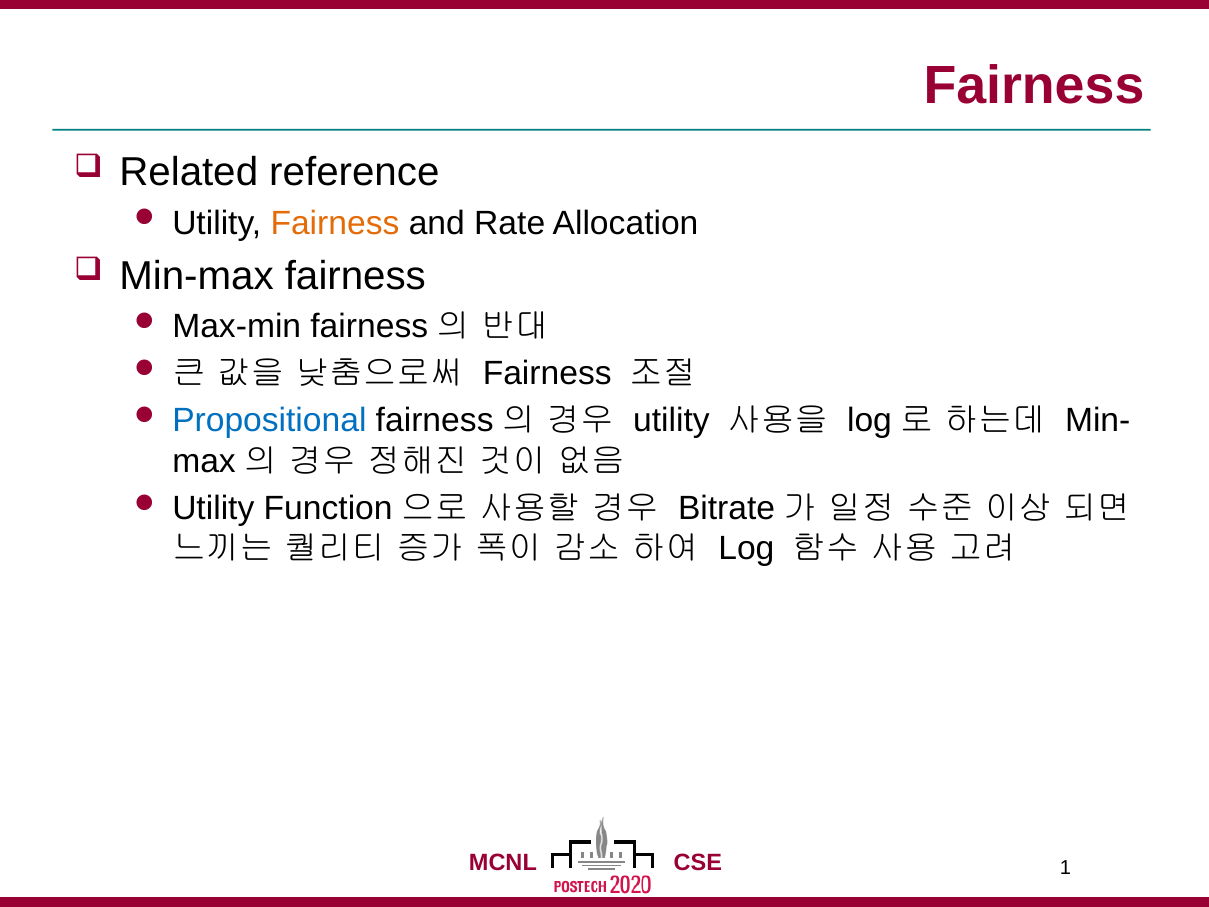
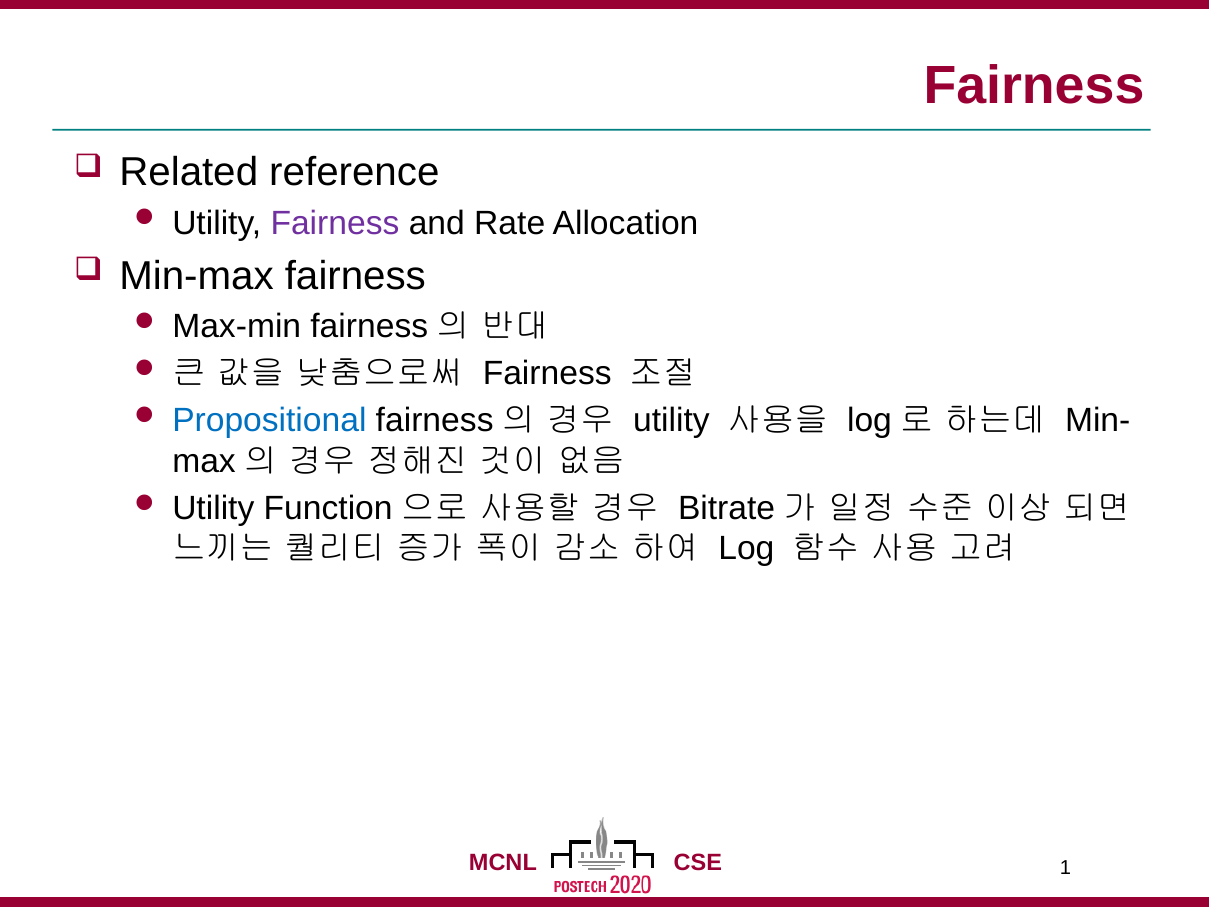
Fairness colour: orange -> purple (335, 223)
